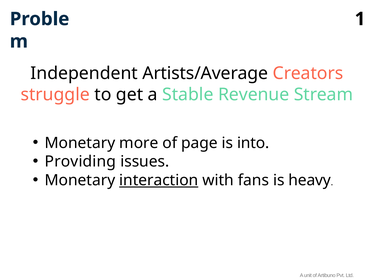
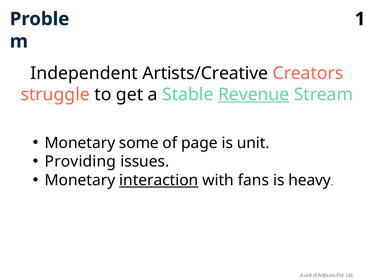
Artists/Average: Artists/Average -> Artists/Creative (205, 73)
Revenue underline: none -> present (254, 95)
more: more -> some (139, 143)
is into: into -> unit (253, 143)
